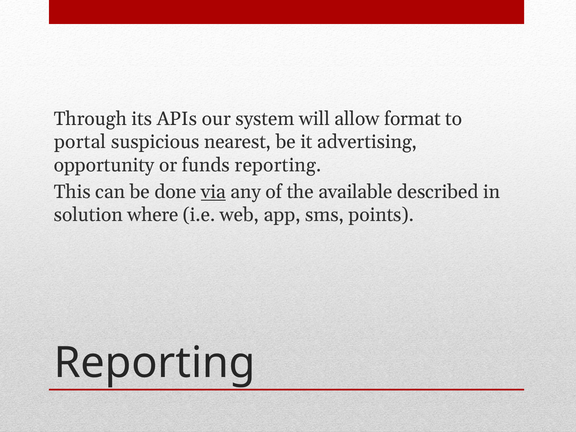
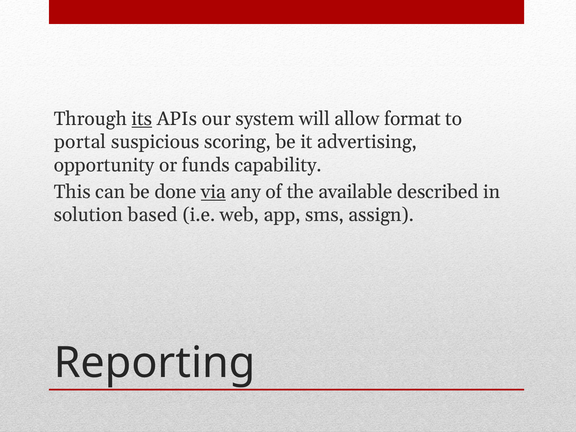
its underline: none -> present (142, 119)
nearest: nearest -> scoring (238, 142)
funds reporting: reporting -> capability (278, 165)
where: where -> based (153, 215)
points: points -> assign (381, 215)
